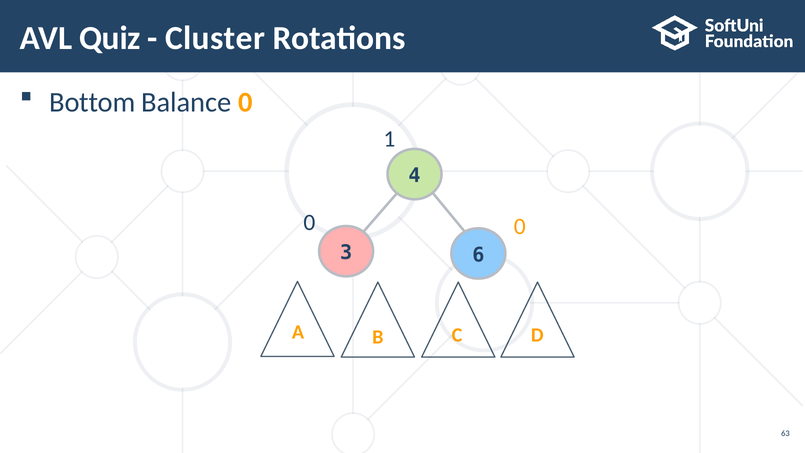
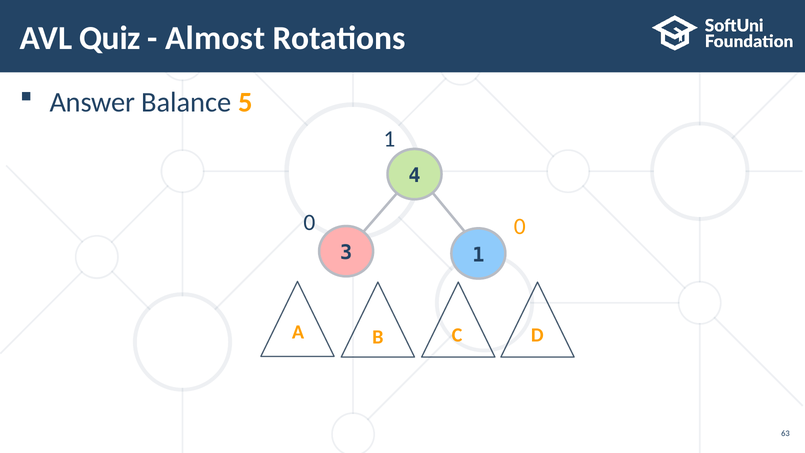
Cluster: Cluster -> Almost (215, 38)
Bottom: Bottom -> Answer (92, 102)
Balance 0: 0 -> 5 (245, 102)
3 6: 6 -> 1 (478, 255)
